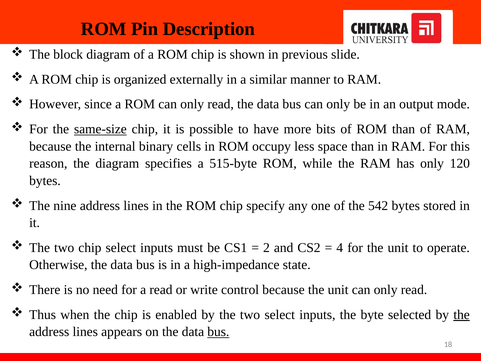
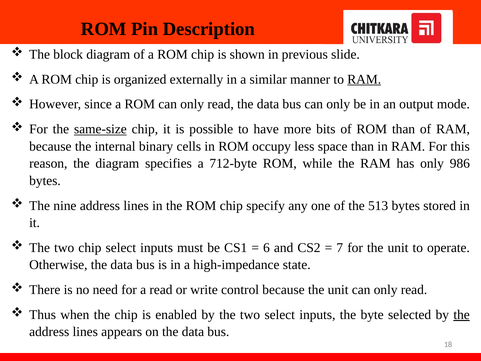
RAM underline: none -> present (364, 79)
515-byte: 515-byte -> 712-byte (233, 163)
120: 120 -> 986 (460, 163)
542: 542 -> 513 (378, 205)
2: 2 -> 6 (266, 248)
4: 4 -> 7 (340, 248)
bus underline: present -> none (218, 332)
